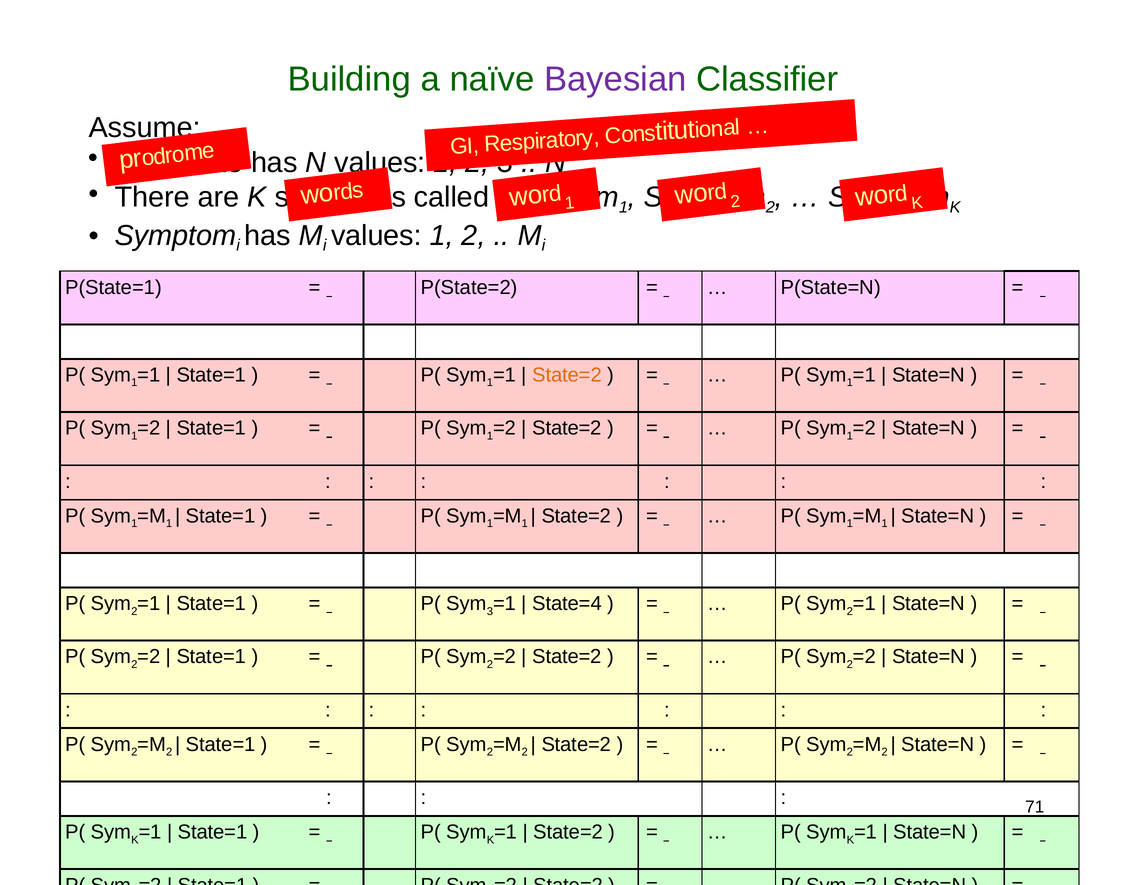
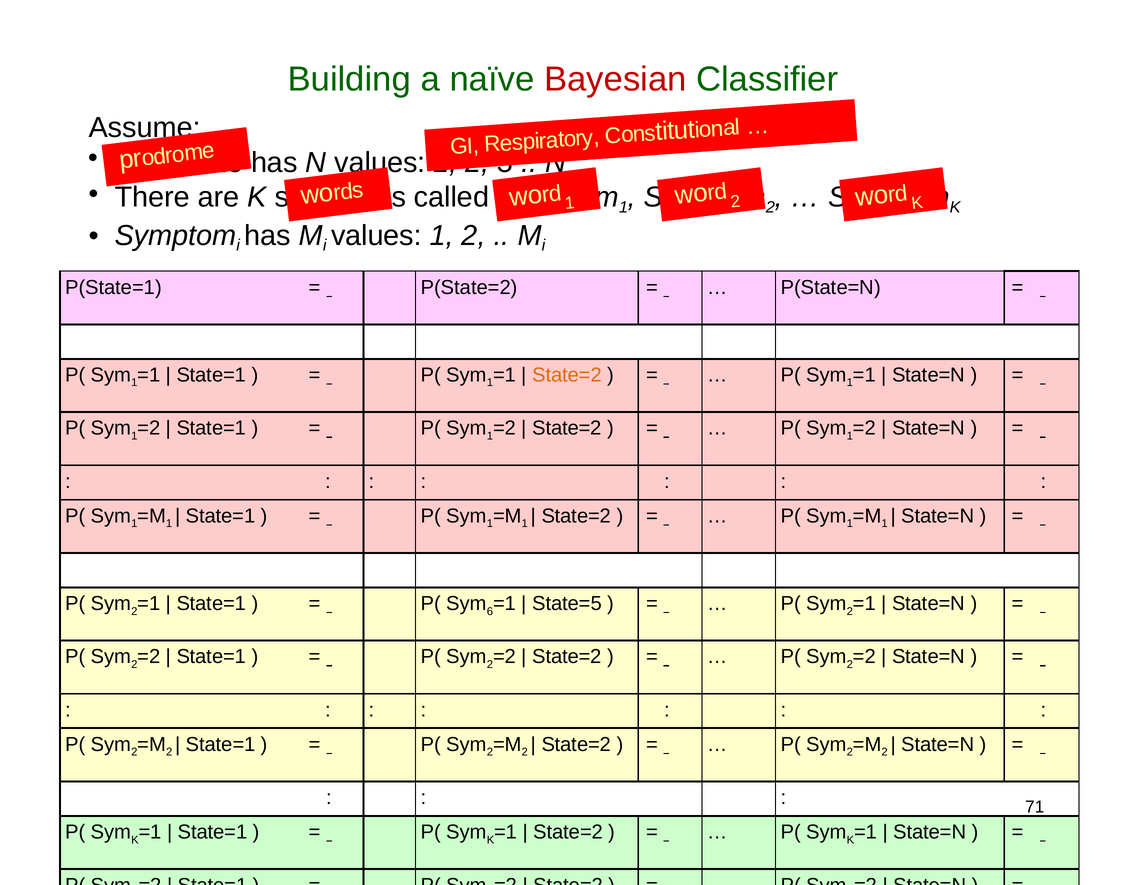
Bayesian colour: purple -> red (615, 79)
3: 3 -> 6 (490, 611)
State=4: State=4 -> State=5 (567, 604)
